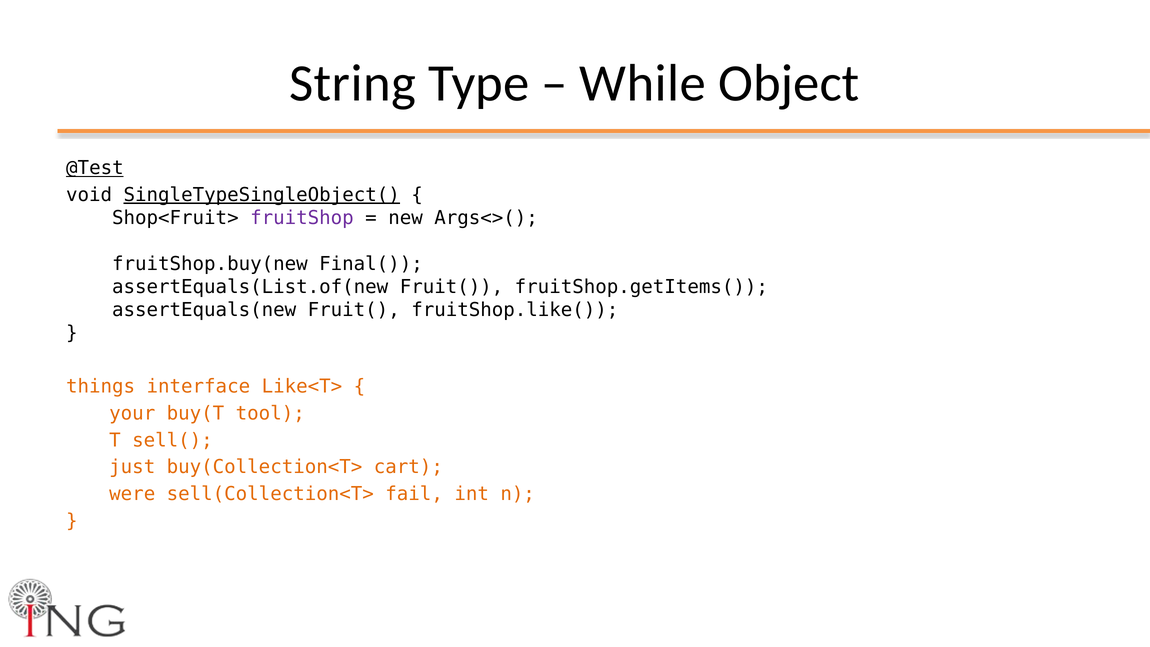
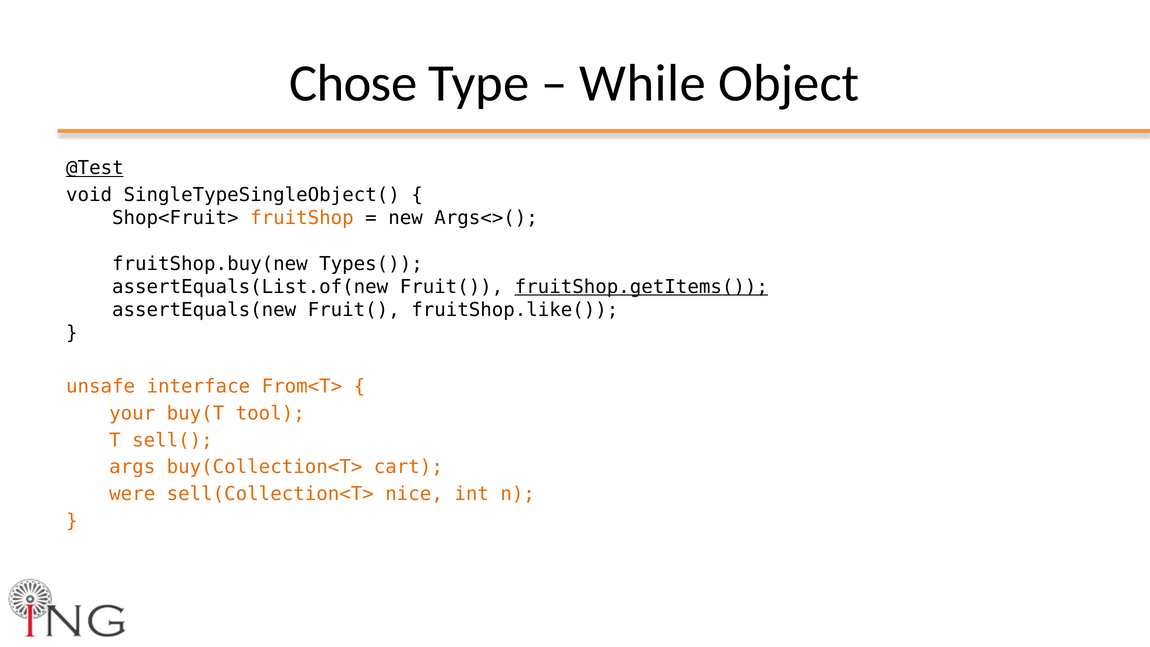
String: String -> Chose (353, 83)
SingleTypeSingleObject( underline: present -> none (262, 195)
fruitShop colour: purple -> orange (302, 218)
Final(: Final( -> Types( (371, 264)
fruitShop.getItems( underline: none -> present (641, 287)
things: things -> unsafe (101, 386)
Like<T>: Like<T> -> From<T> (302, 386)
just: just -> args (132, 467)
fail: fail -> nice (414, 494)
